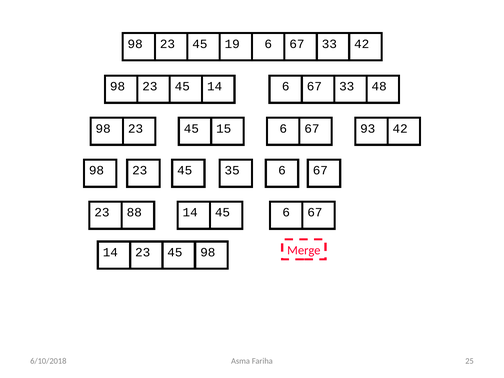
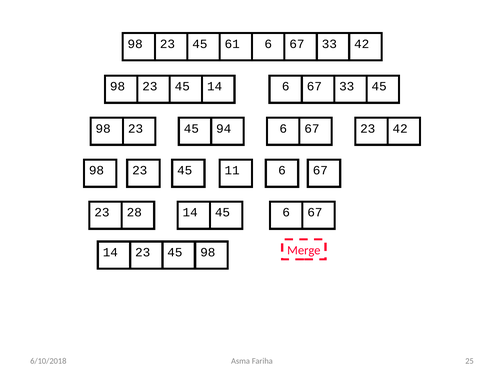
19: 19 -> 61 (232, 44)
48: 48 -> 45 (379, 87)
15: 15 -> 94 (224, 129)
6 93: 93 -> 23 (368, 129)
35: 35 -> 11 (232, 170)
88: 88 -> 28 (134, 213)
